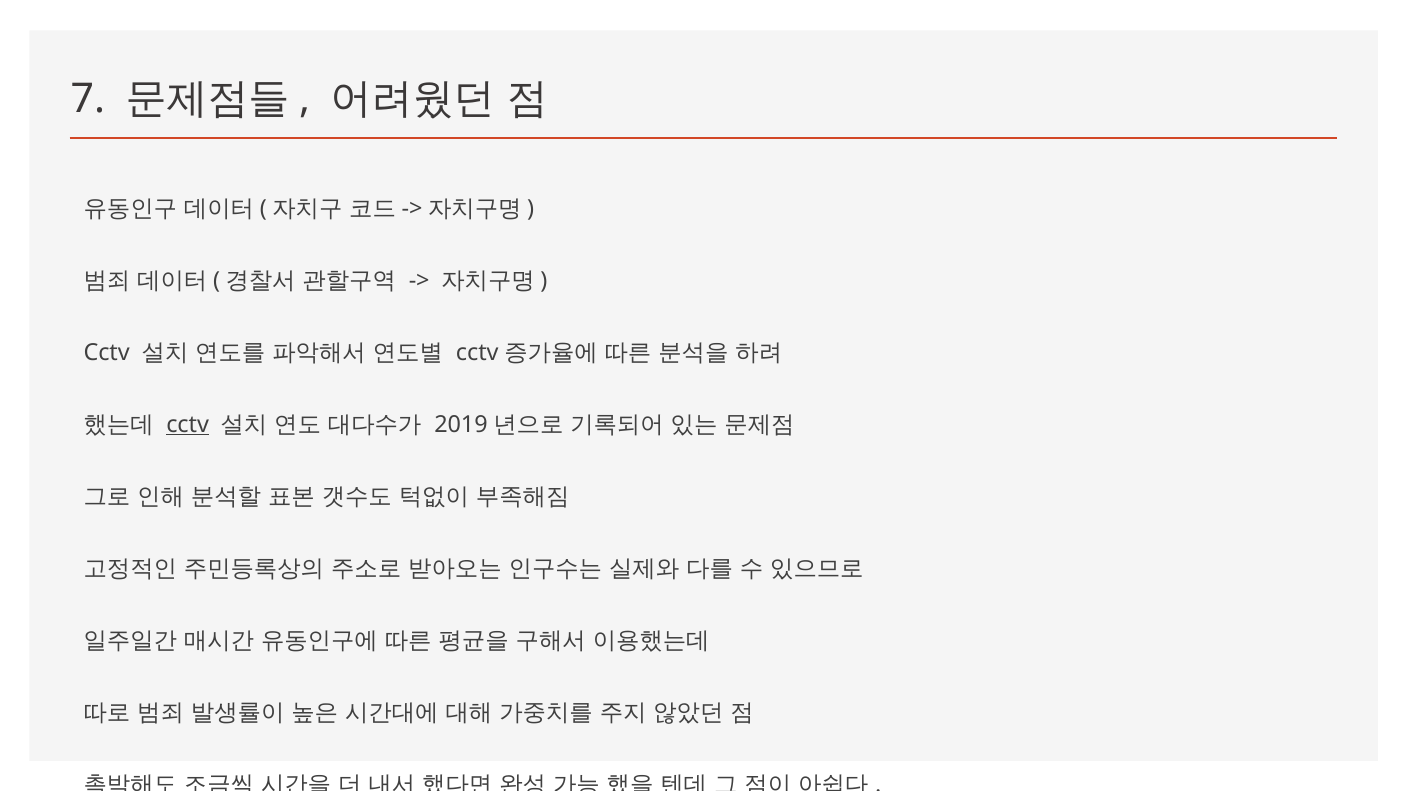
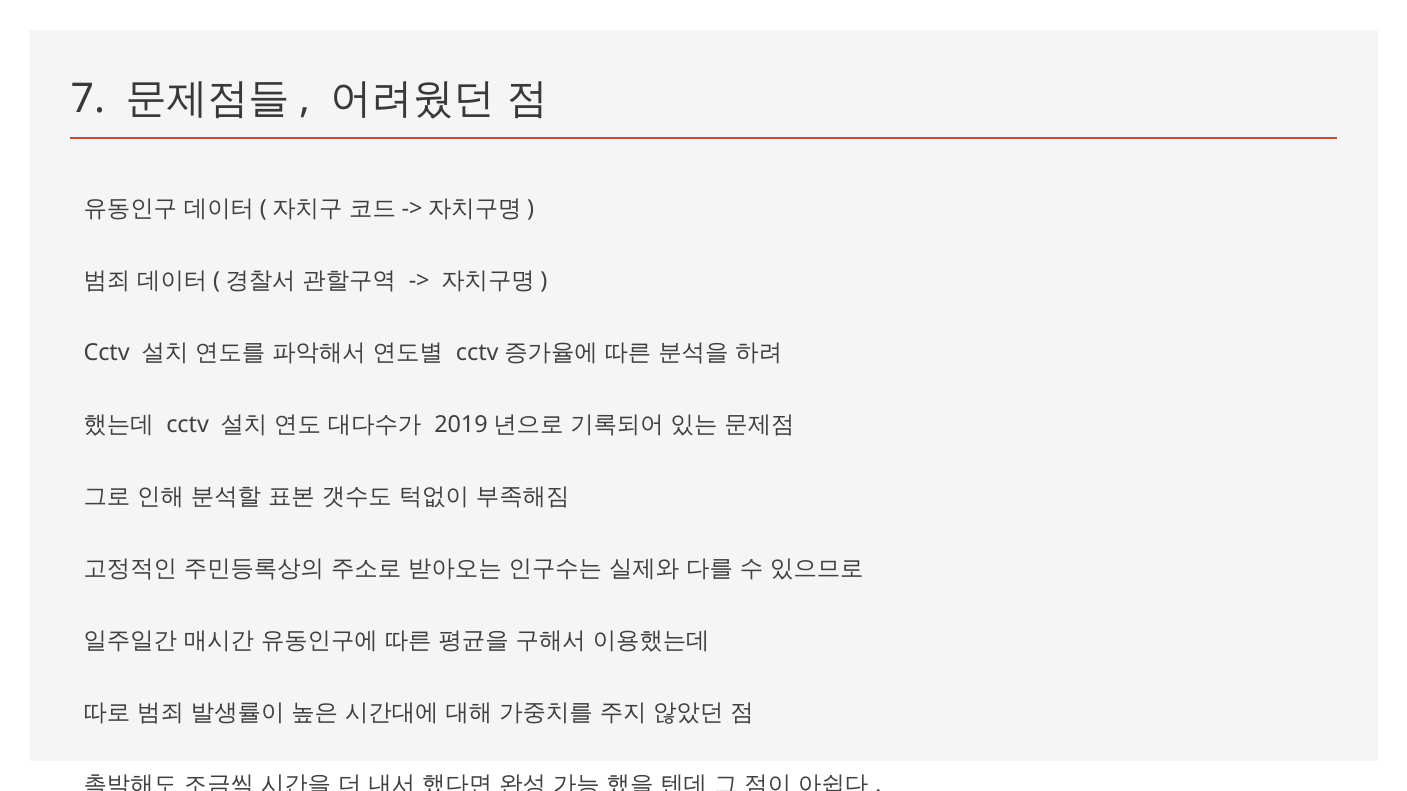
cctv underline: present -> none (188, 425)
